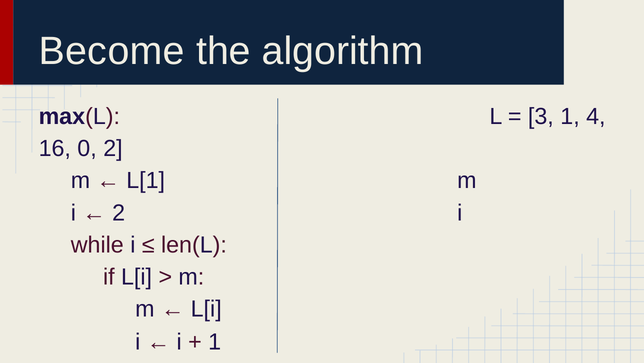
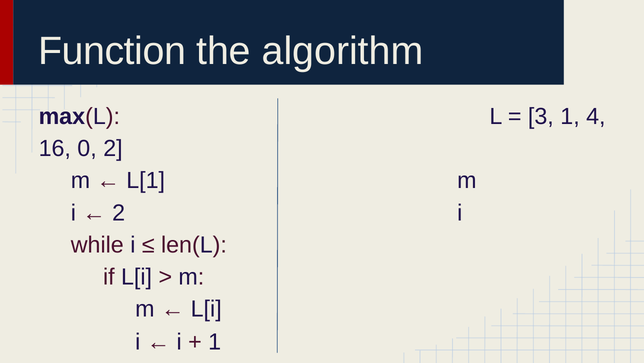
Become: Become -> Function (112, 51)
